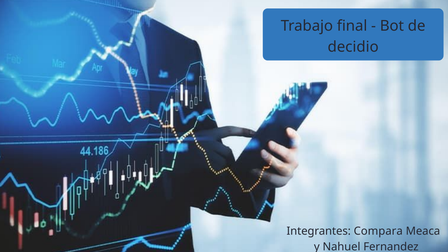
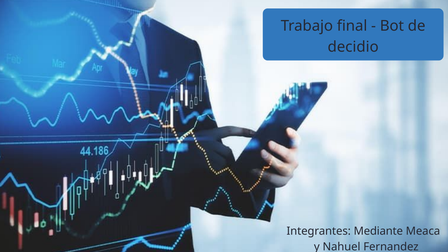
Compara: Compara -> Mediante (378, 231)
